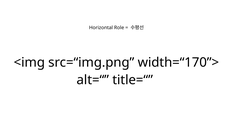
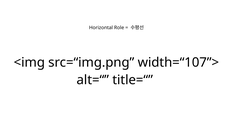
width=“170”>: width=“170”> -> width=“107”> (178, 62)
